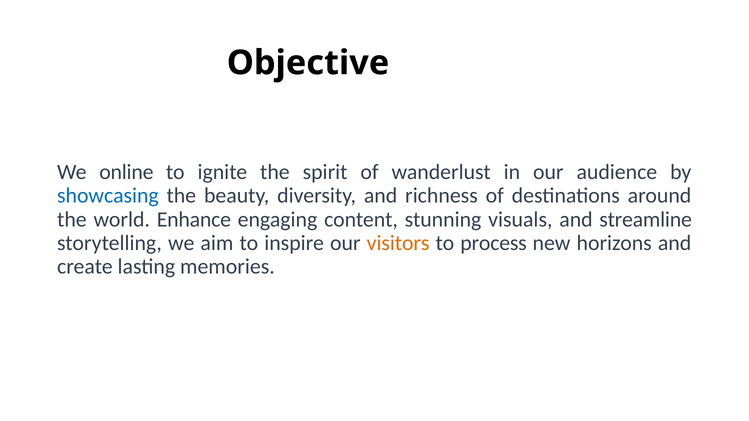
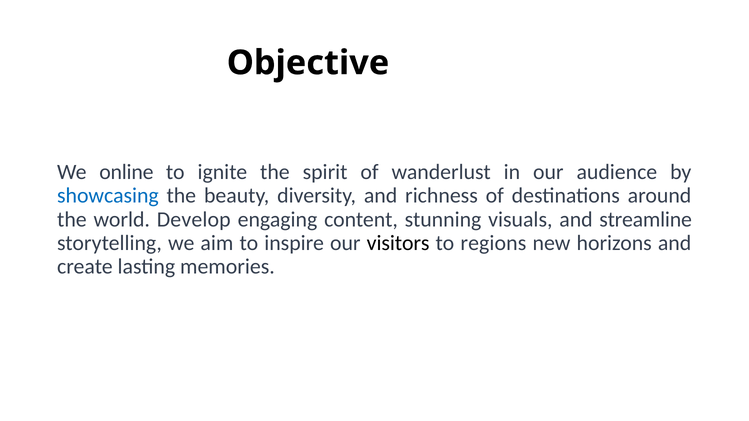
Enhance: Enhance -> Develop (194, 220)
visitors colour: orange -> black (398, 243)
process: process -> regions (493, 243)
